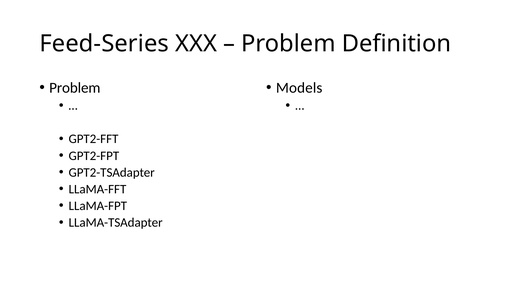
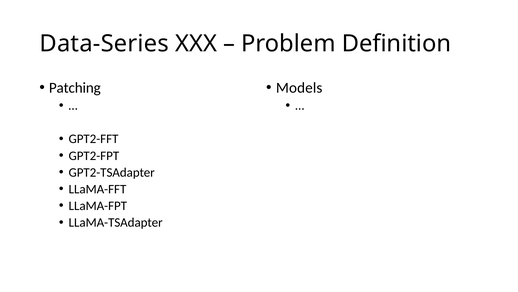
Feed-Series: Feed-Series -> Data-Series (104, 44)
Problem: Problem -> Patching (75, 88)
